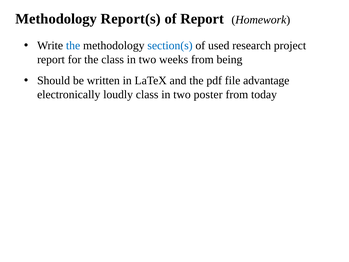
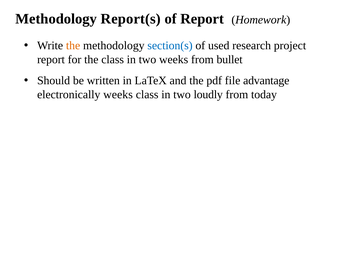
the colour: blue -> orange (73, 46)
being: being -> bullet (230, 60)
electronically loudly: loudly -> weeks (118, 94)
poster: poster -> loudly (208, 94)
